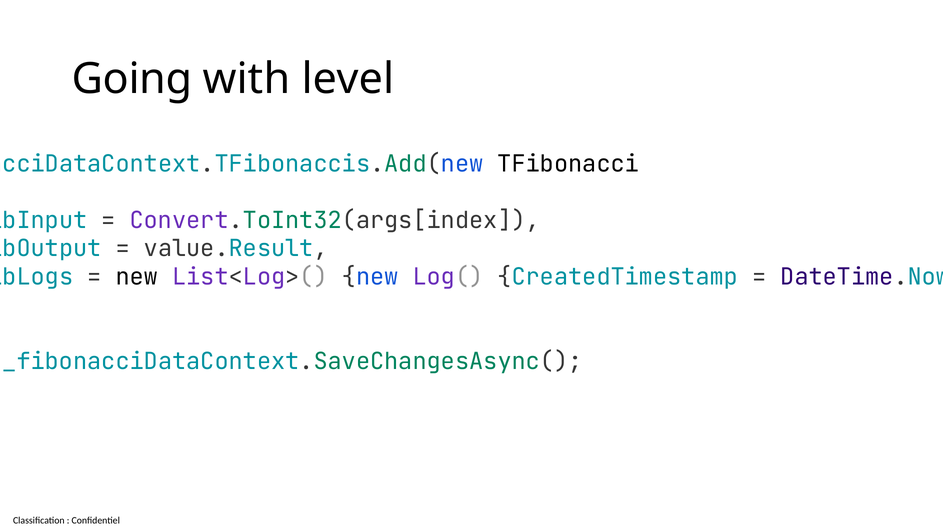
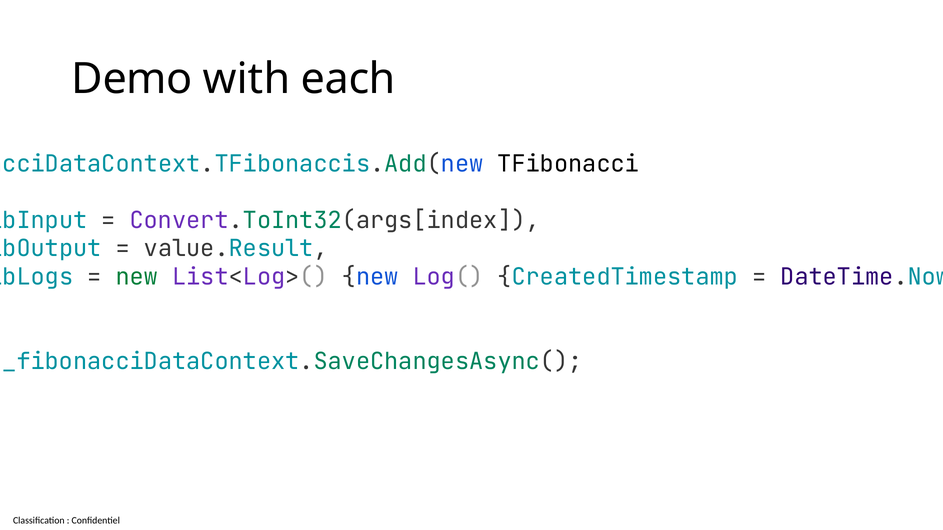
Going: Going -> Demo (132, 79)
level: level -> each (348, 79)
new colour: black -> green (137, 277)
